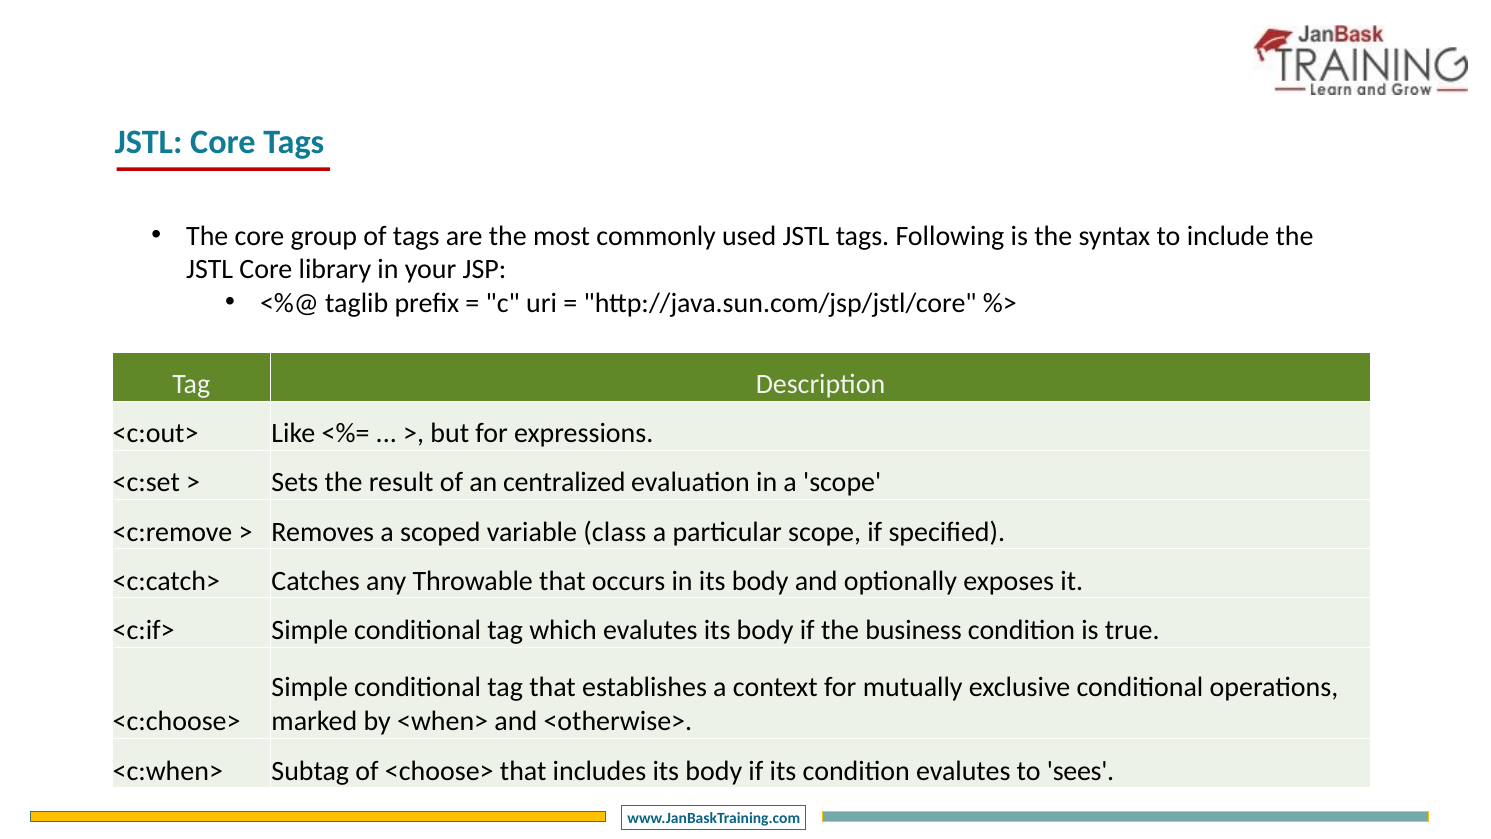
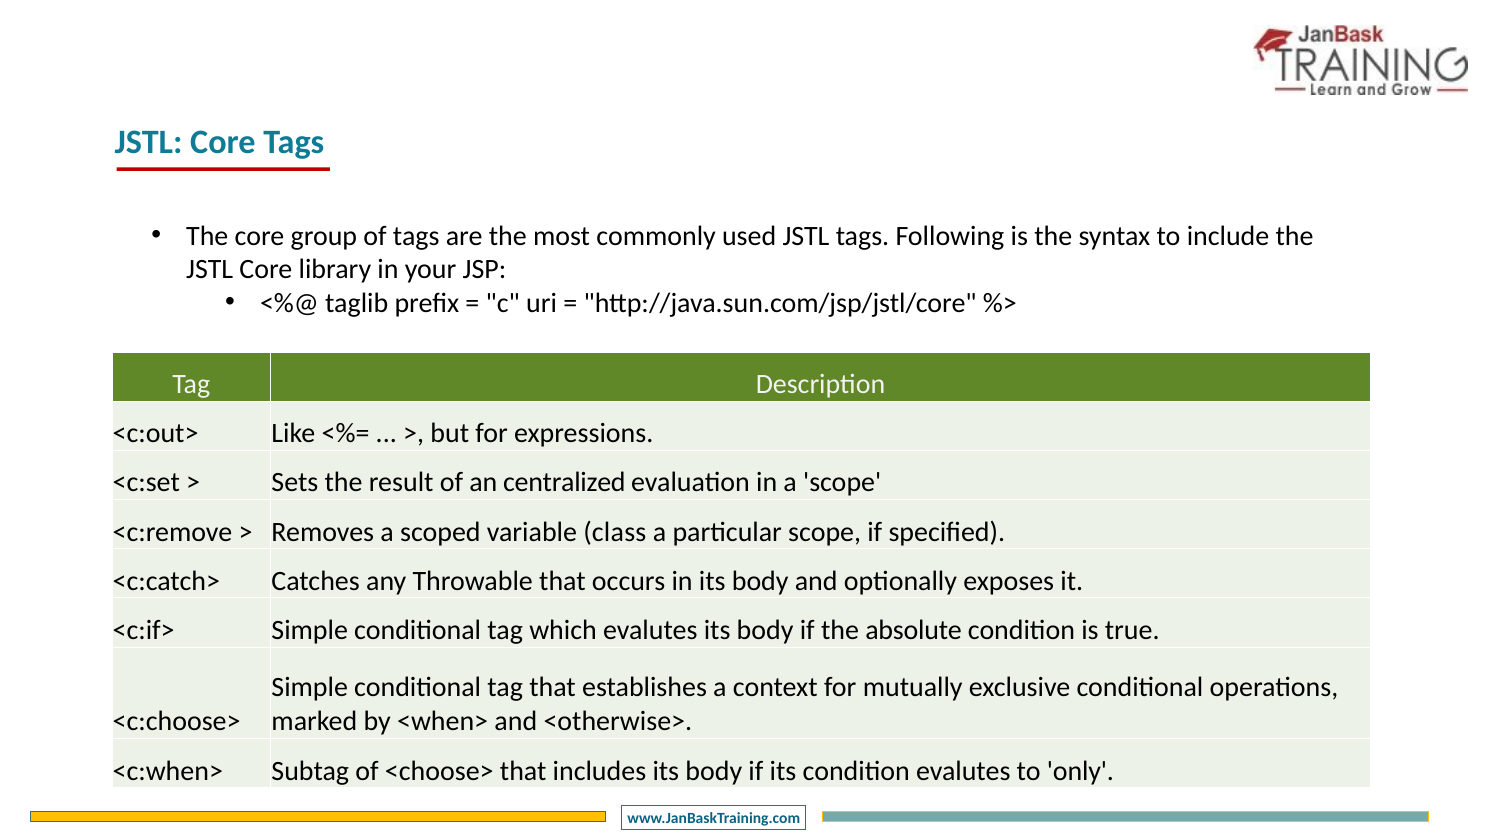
business: business -> absolute (914, 630)
sees: sees -> only (1080, 771)
